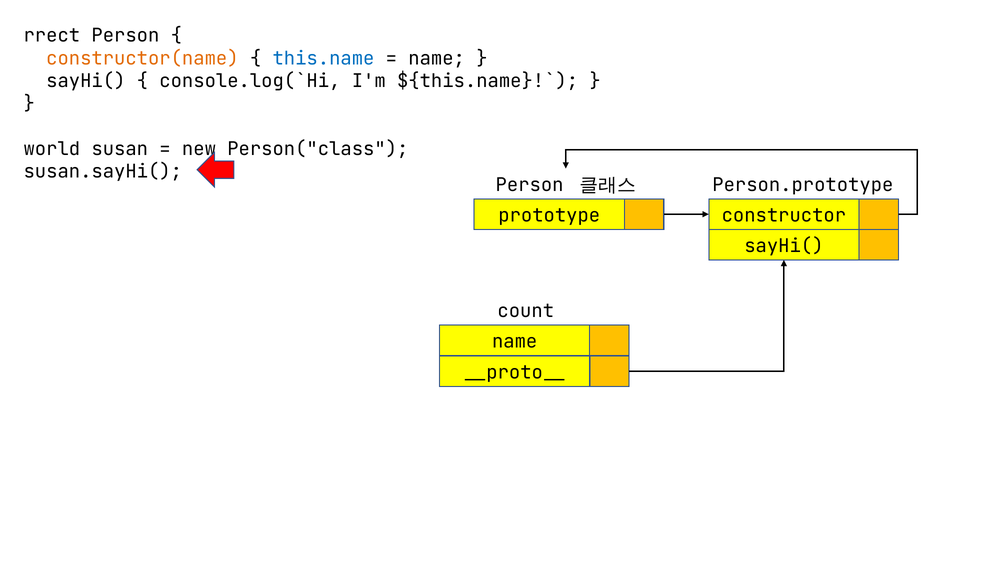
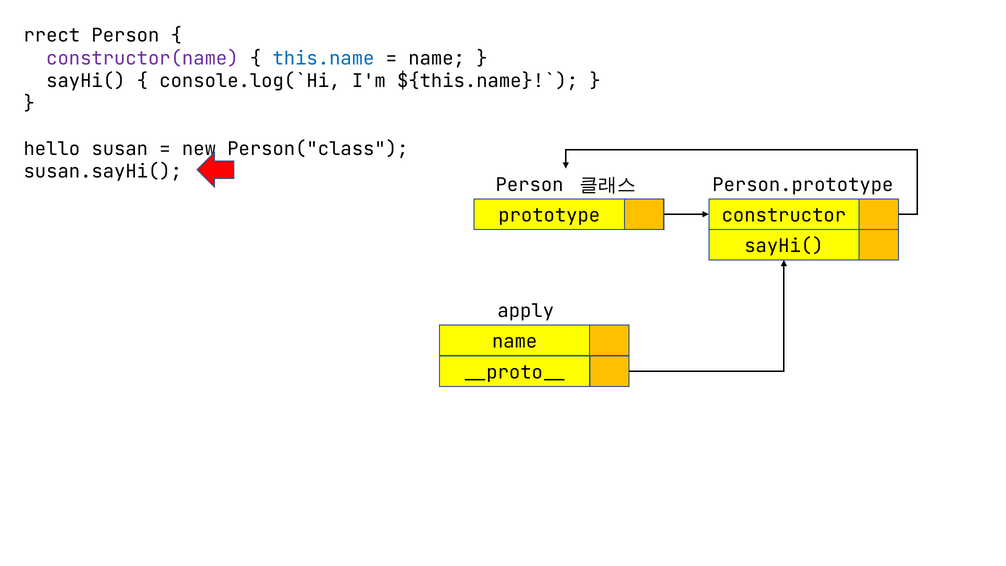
constructor(name colour: orange -> purple (142, 58)
world: world -> hello (52, 149)
count: count -> apply (526, 311)
